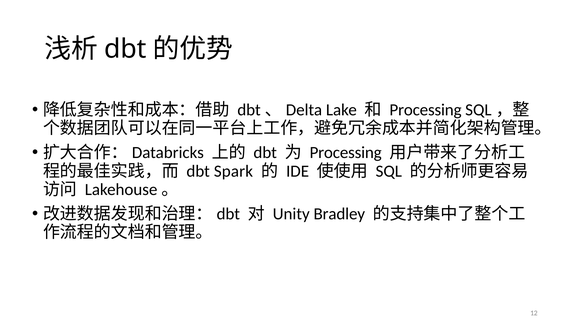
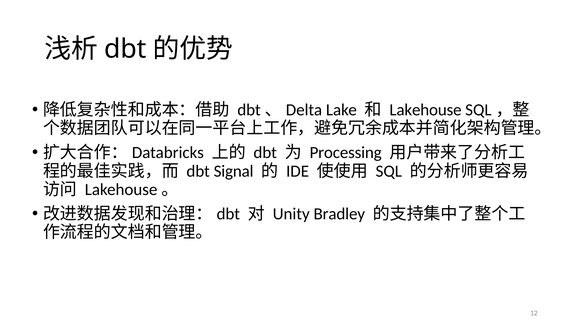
Processing: Processing -> Lakehouse (426, 110)
Spark: Spark -> Signal (234, 171)
